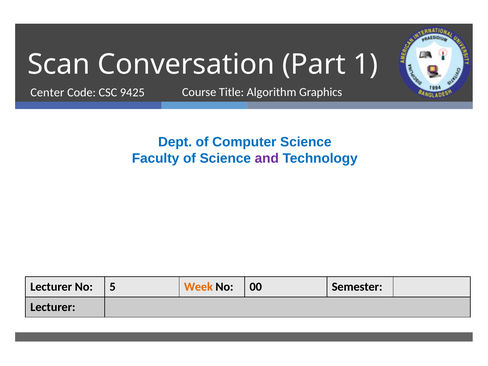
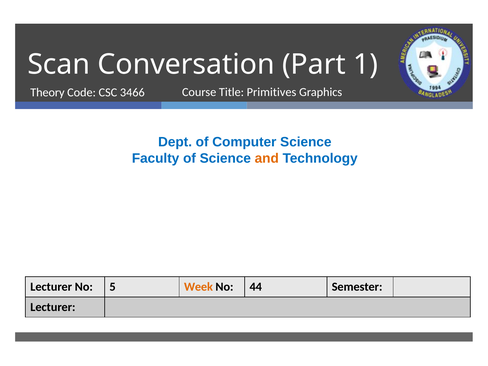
Algorithm: Algorithm -> Primitives (272, 92)
Center: Center -> Theory (47, 92)
9425: 9425 -> 3466 (132, 92)
and colour: purple -> orange (267, 158)
00: 00 -> 44 (256, 287)
